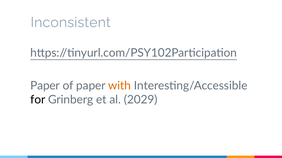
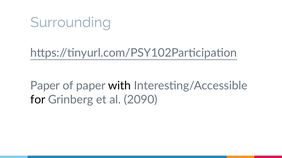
Inconsistent: Inconsistent -> Surrounding (71, 22)
with colour: orange -> black (120, 86)
2029: 2029 -> 2090 (141, 100)
